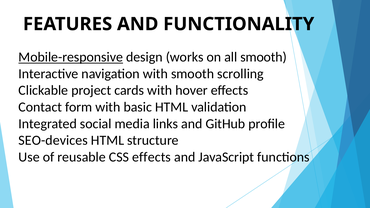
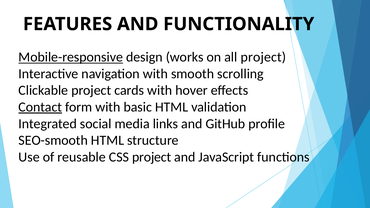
all smooth: smooth -> project (263, 57)
Contact underline: none -> present (40, 107)
SEO-devices: SEO-devices -> SEO-smooth (53, 140)
CSS effects: effects -> project (152, 157)
